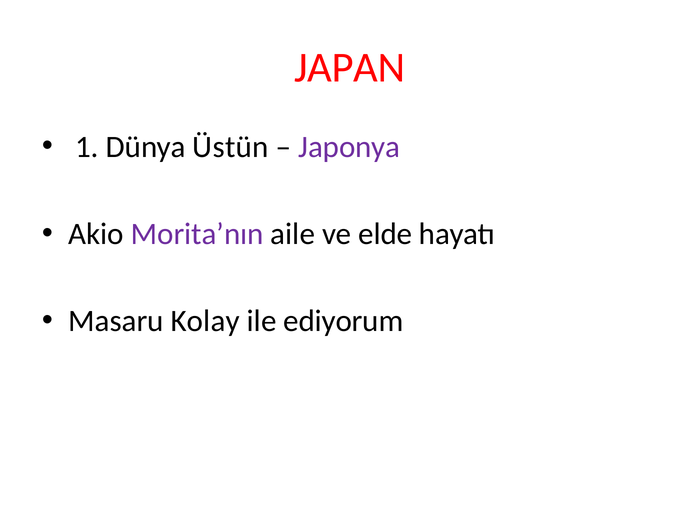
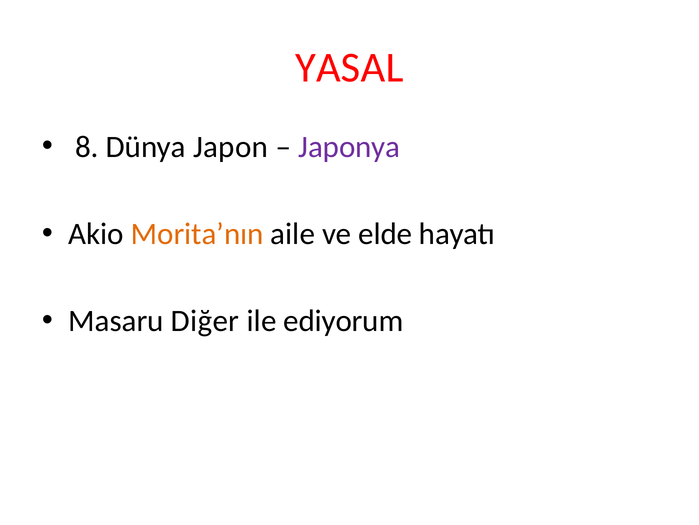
JAPAN: JAPAN -> YASAL (349, 68)
1: 1 -> 8 (87, 147)
Üstün: Üstün -> Japon (231, 147)
Morita’nın colour: purple -> orange (197, 234)
Kolay: Kolay -> Diğer (205, 321)
